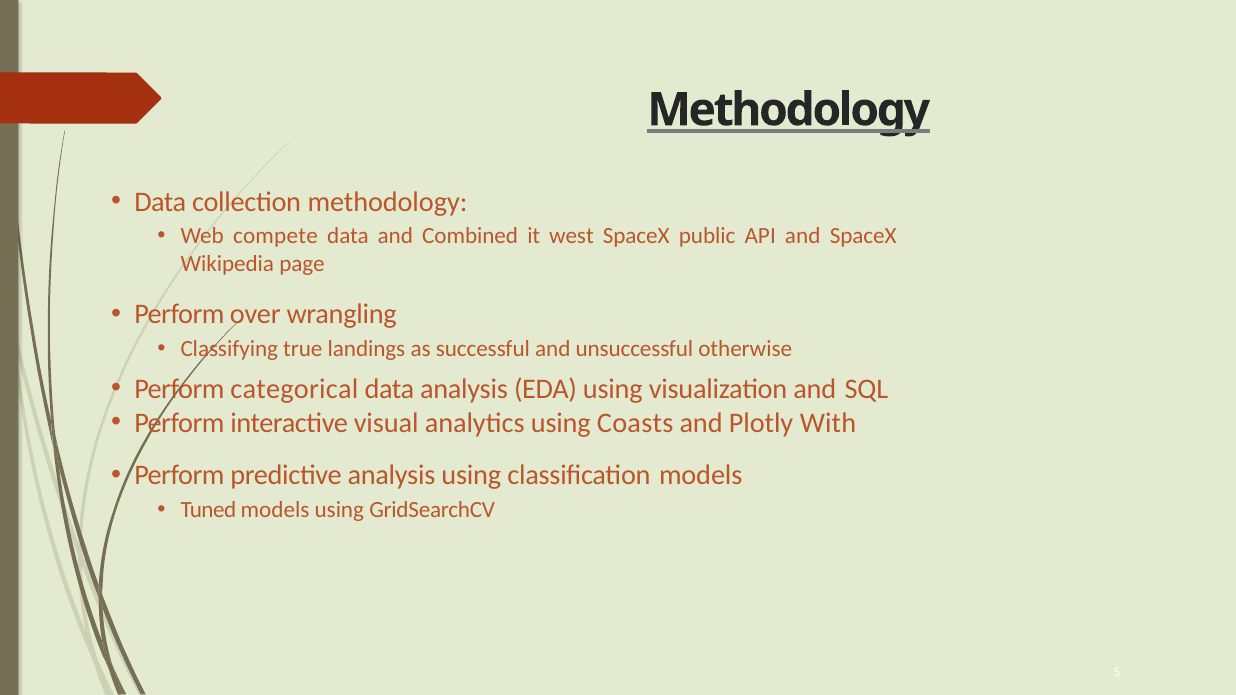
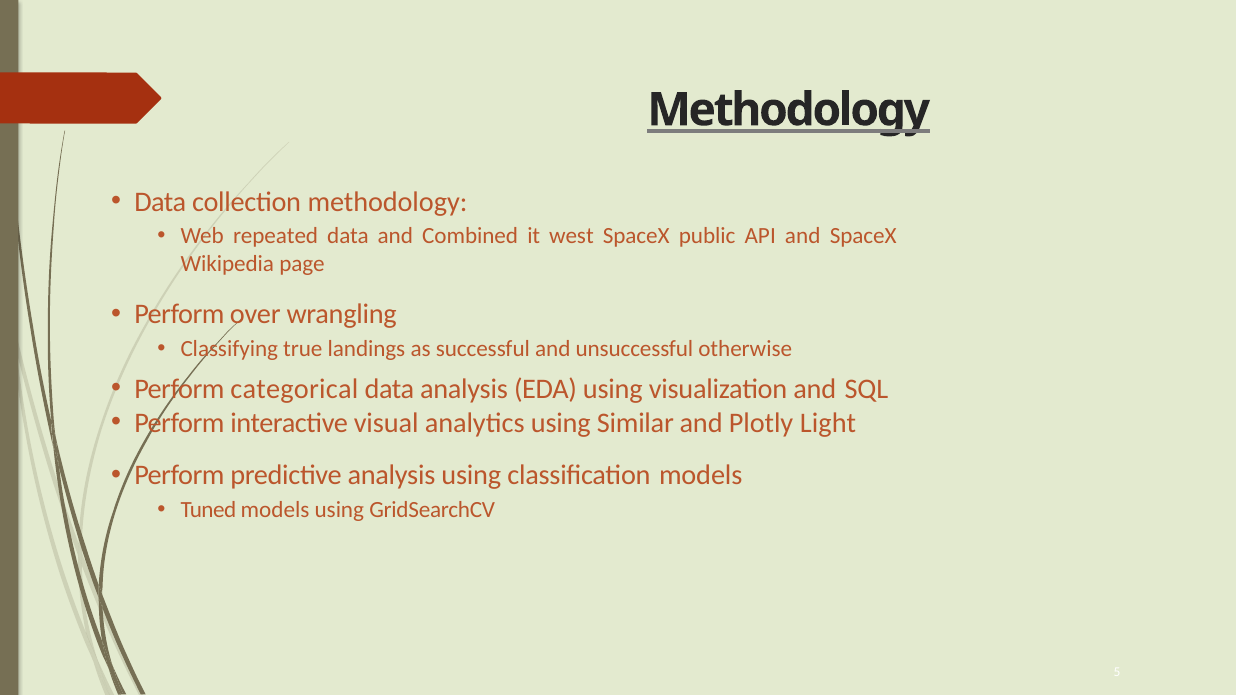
compete: compete -> repeated (276, 236)
Coasts: Coasts -> Similar (635, 423)
With: With -> Light (828, 423)
